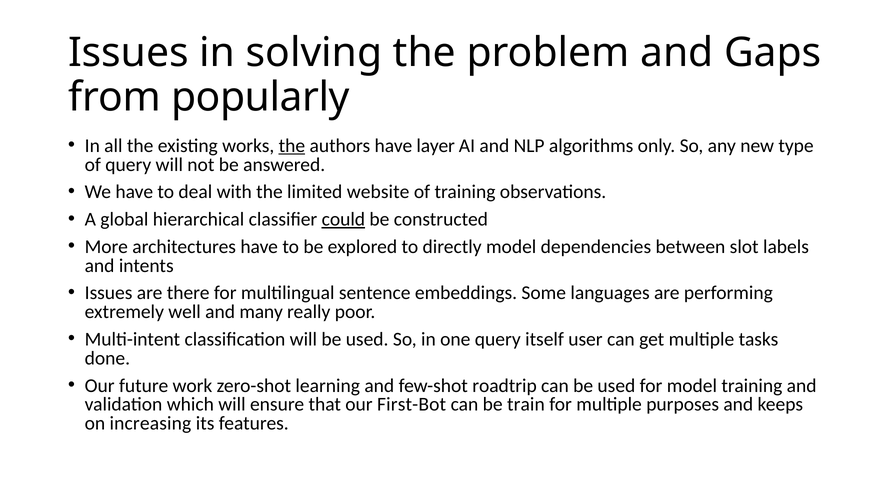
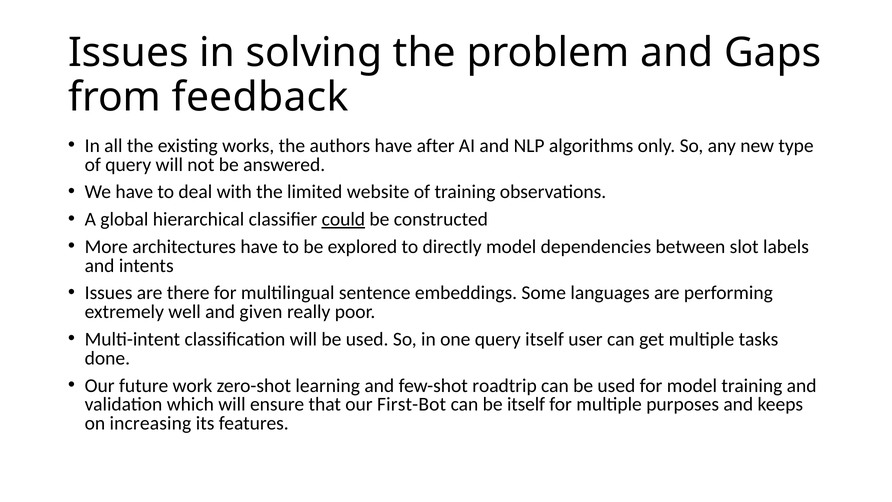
popularly: popularly -> feedback (260, 97)
the underline: present -> none (292, 146)
layer: layer -> after (436, 146)
many: many -> given (261, 312)
be train: train -> itself (526, 404)
